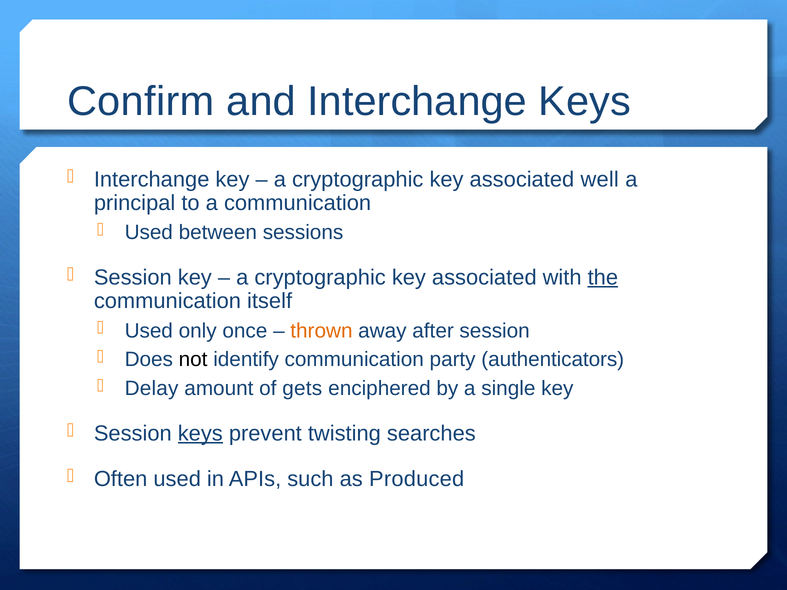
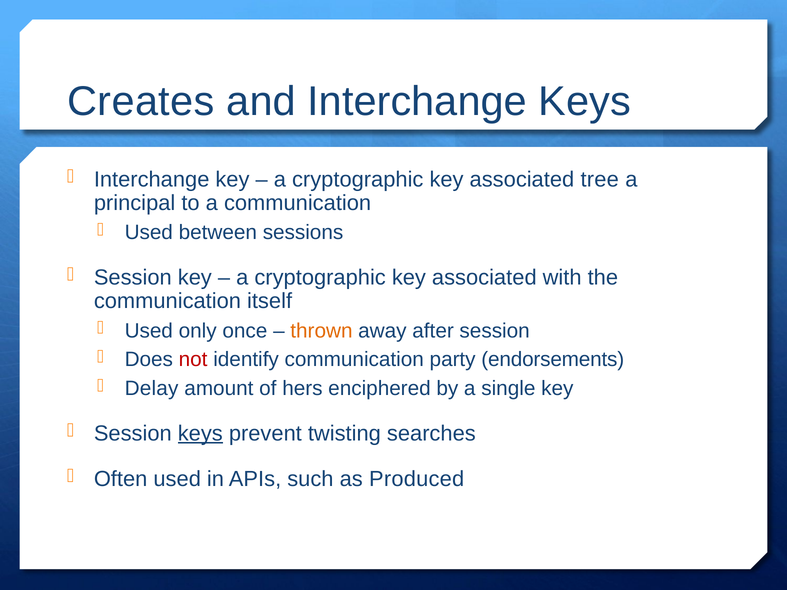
Confirm: Confirm -> Creates (141, 102)
well: well -> tree (600, 179)
the underline: present -> none (603, 278)
not colour: black -> red (193, 360)
authenticators: authenticators -> endorsements (553, 360)
gets: gets -> hers (302, 389)
